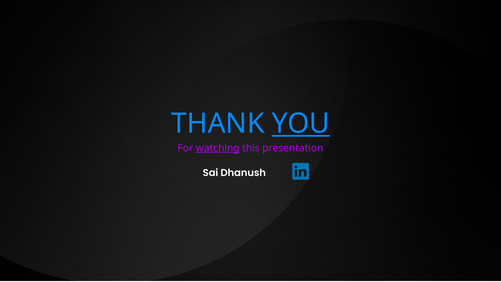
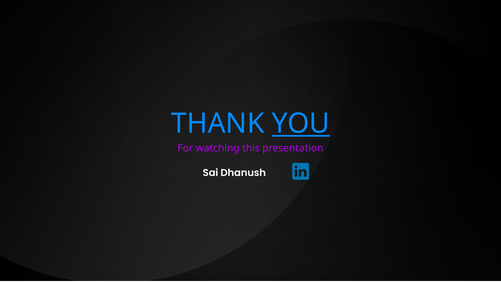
watching underline: present -> none (218, 148)
